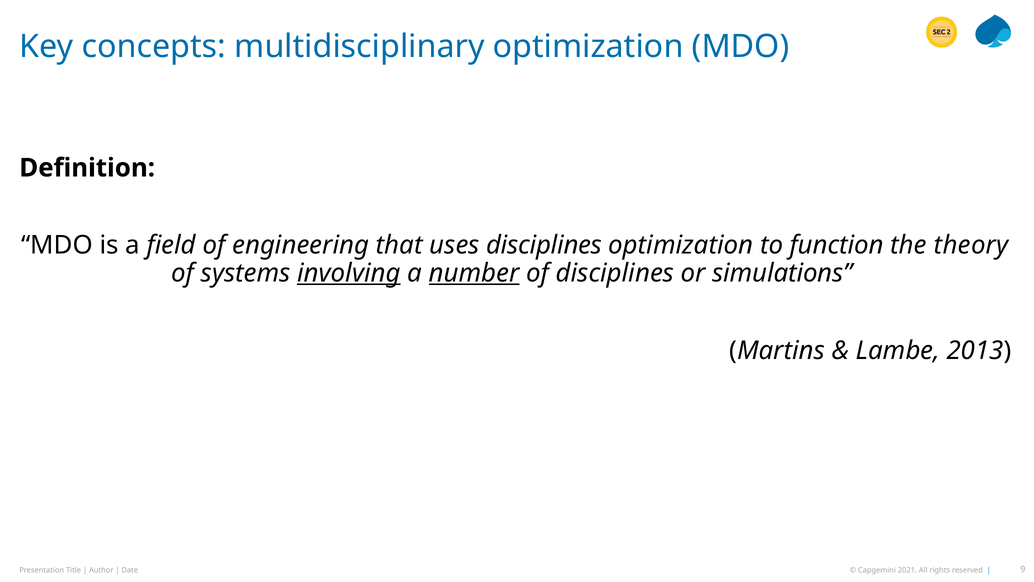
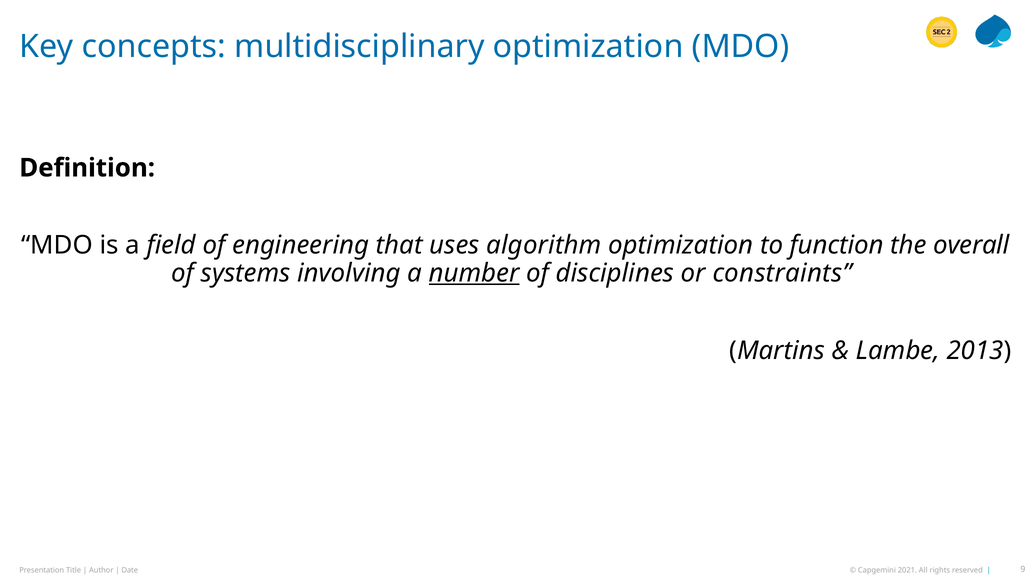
uses disciplines: disciplines -> algorithm (544, 245)
theory: theory -> overall (971, 245)
involving underline: present -> none (349, 273)
simulations: simulations -> constraints (782, 273)
